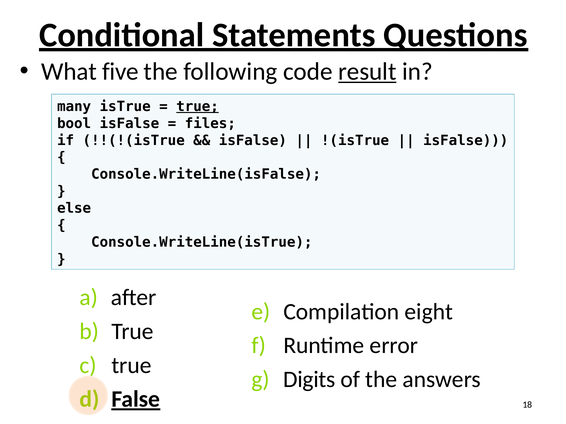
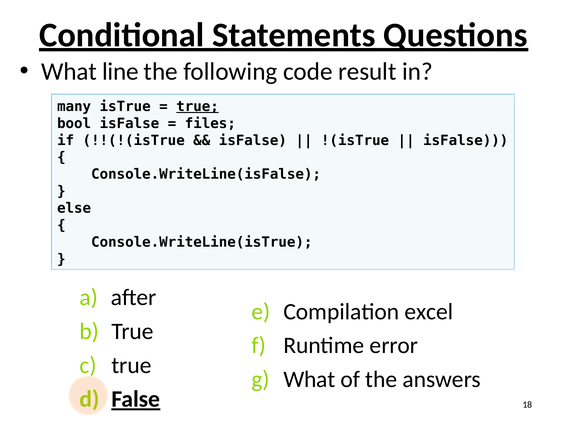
five: five -> line (120, 72)
result underline: present -> none (367, 72)
eight: eight -> excel (429, 312)
Digits: Digits -> What (309, 380)
